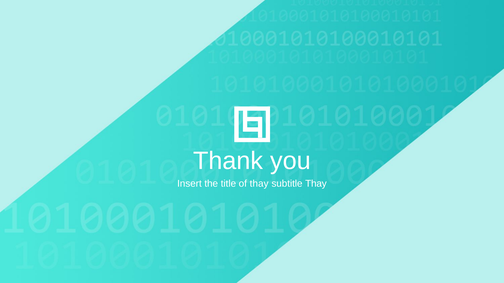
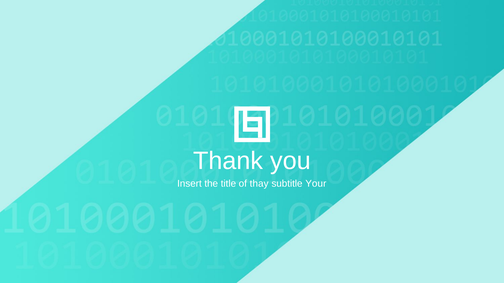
subtitle Thay: Thay -> Your (316, 184)
